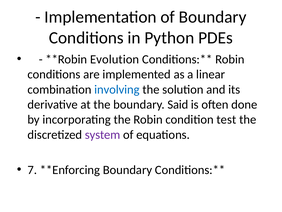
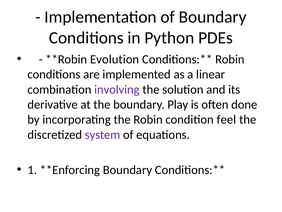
involving colour: blue -> purple (117, 89)
Said: Said -> Play (178, 104)
test: test -> feel (226, 119)
7: 7 -> 1 (32, 169)
